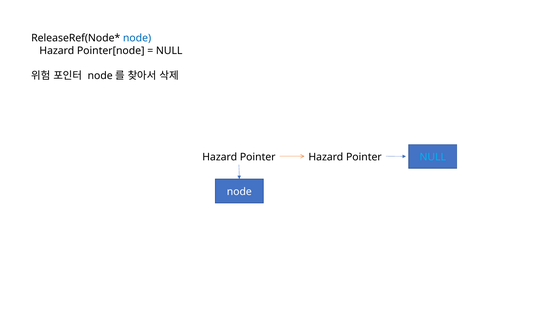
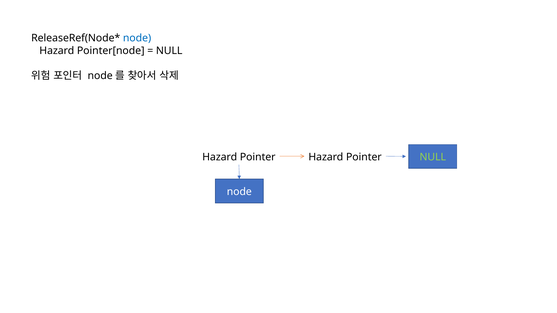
NULL colour: light blue -> light green (433, 157)
